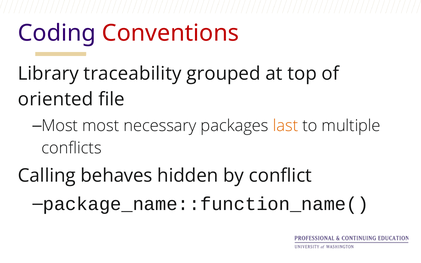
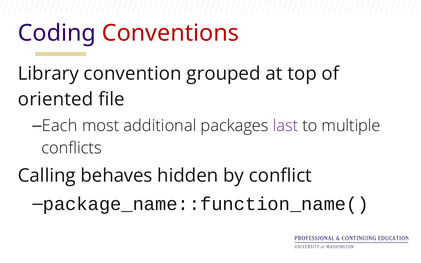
traceability: traceability -> convention (133, 74)
Most: Most -> Each (60, 126)
necessary: necessary -> additional (160, 126)
last colour: orange -> purple (285, 126)
